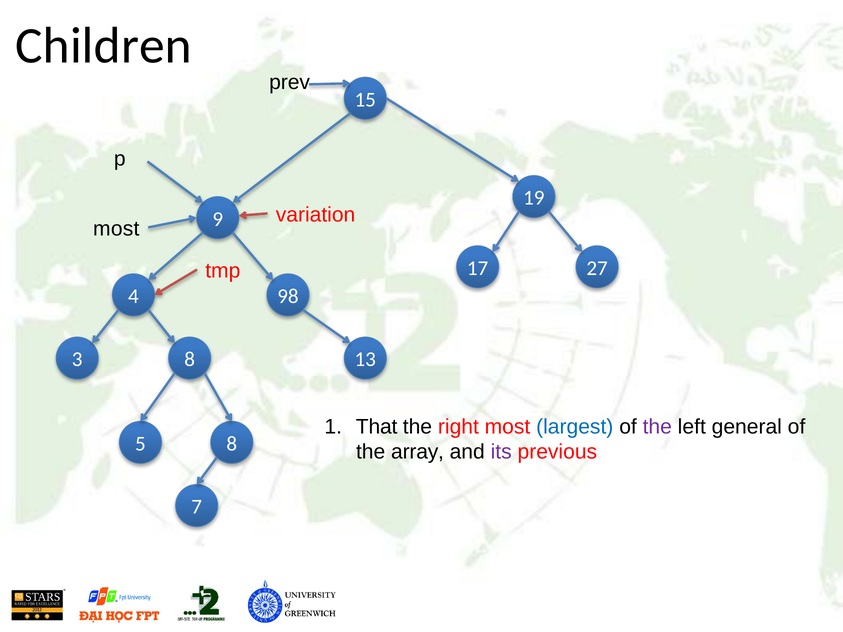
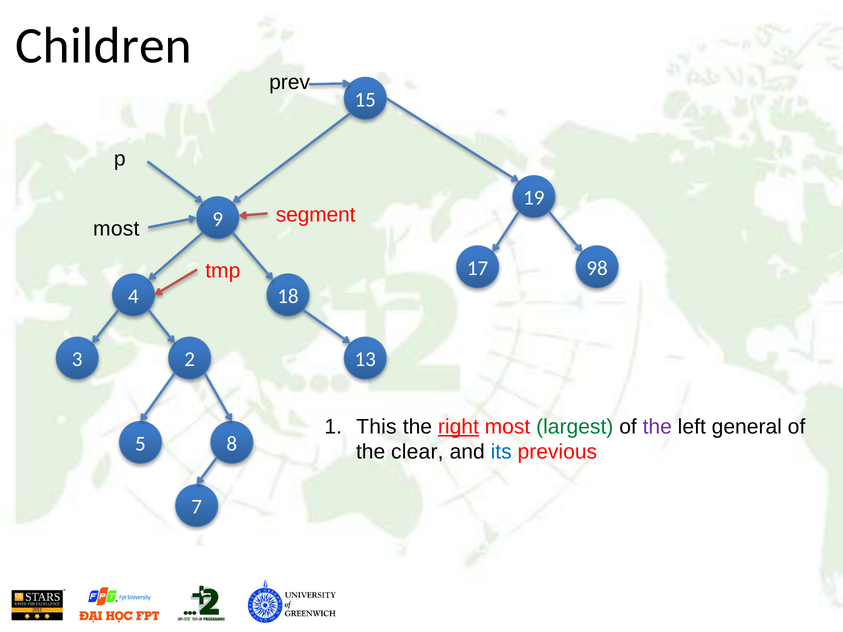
variation: variation -> segment (316, 215)
27: 27 -> 98 (597, 268)
98: 98 -> 18 (288, 296)
3 8: 8 -> 2 (190, 360)
That: That -> This (376, 427)
right underline: none -> present (458, 427)
largest colour: blue -> green (575, 427)
array: array -> clear (417, 452)
its colour: purple -> blue (501, 452)
